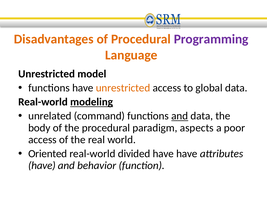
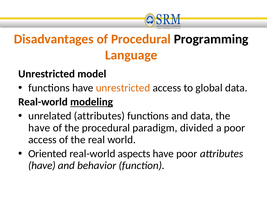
Programming colour: purple -> black (211, 39)
unrelated command: command -> attributes (99, 116)
and underline: present -> none (180, 116)
body: body -> have (39, 128)
aspects: aspects -> divided (197, 128)
divided: divided -> aspects (134, 154)
have have: have -> poor (187, 154)
